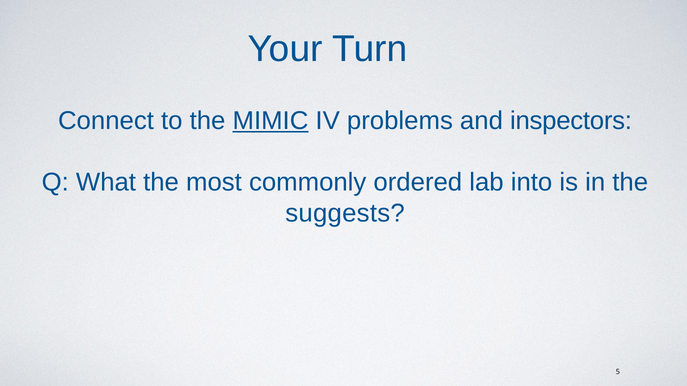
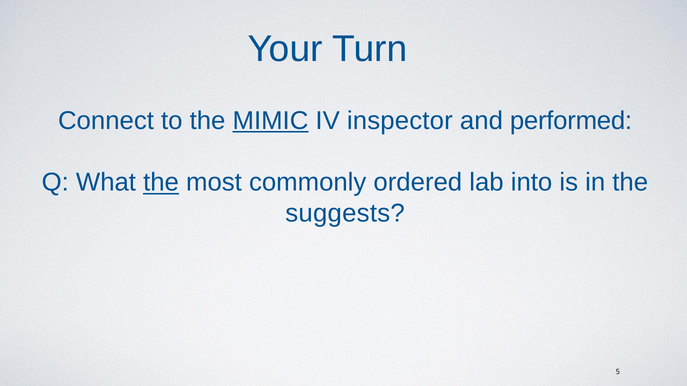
problems: problems -> inspector (400, 121)
inspectors: inspectors -> performed (571, 121)
the underline: none -> present (161, 183)
